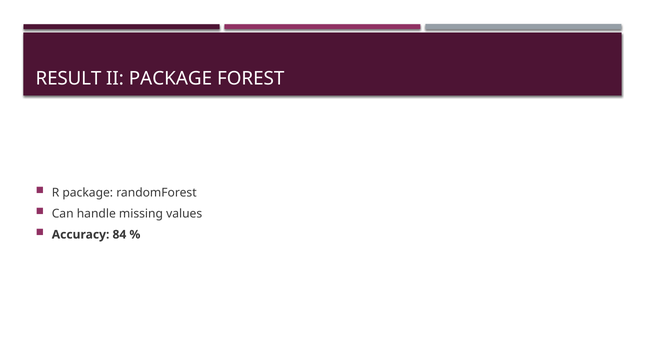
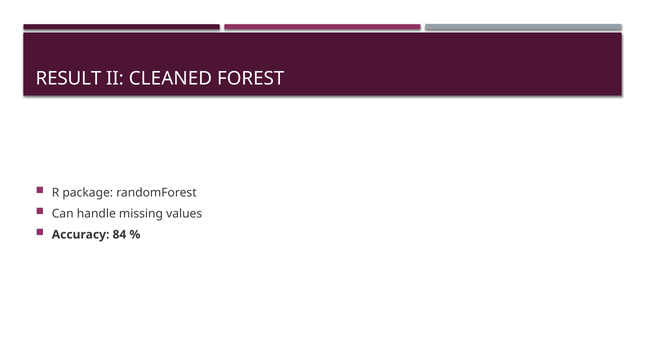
II PACKAGE: PACKAGE -> CLEANED (170, 78)
